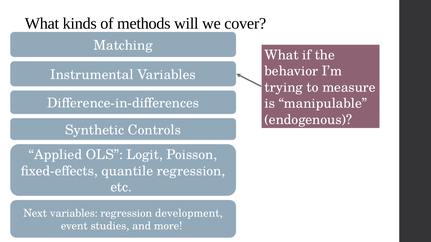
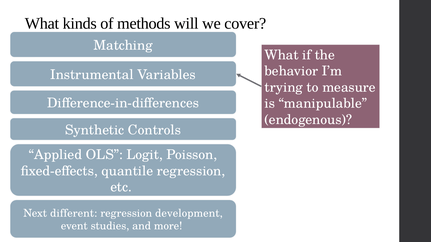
Next variables: variables -> different (74, 214)
